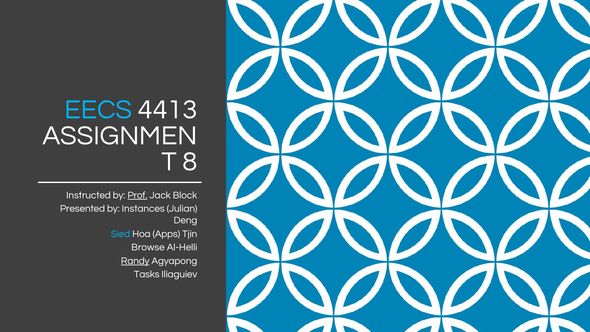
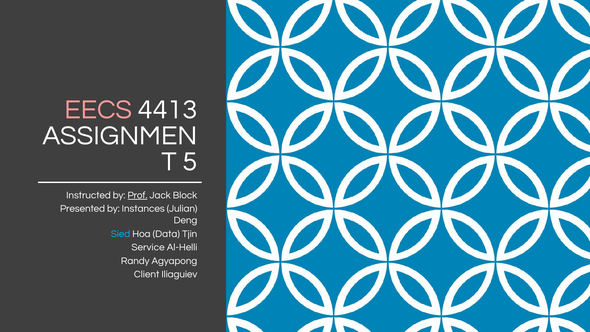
EECS colour: light blue -> pink (98, 110)
8: 8 -> 5 (190, 161)
Apps: Apps -> Data (166, 234)
Browse: Browse -> Service (148, 247)
Randy underline: present -> none (135, 261)
Tasks: Tasks -> Client (147, 274)
